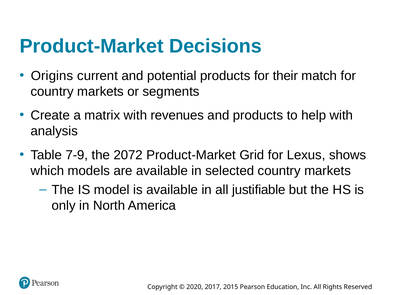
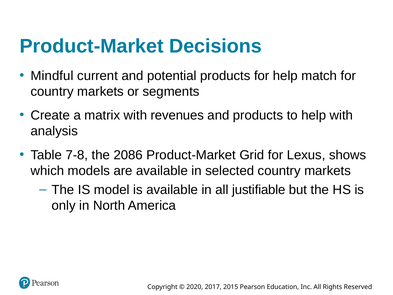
Origins: Origins -> Mindful (52, 76)
for their: their -> help (285, 76)
7-9: 7-9 -> 7-8 (77, 155)
2072: 2072 -> 2086 (128, 155)
